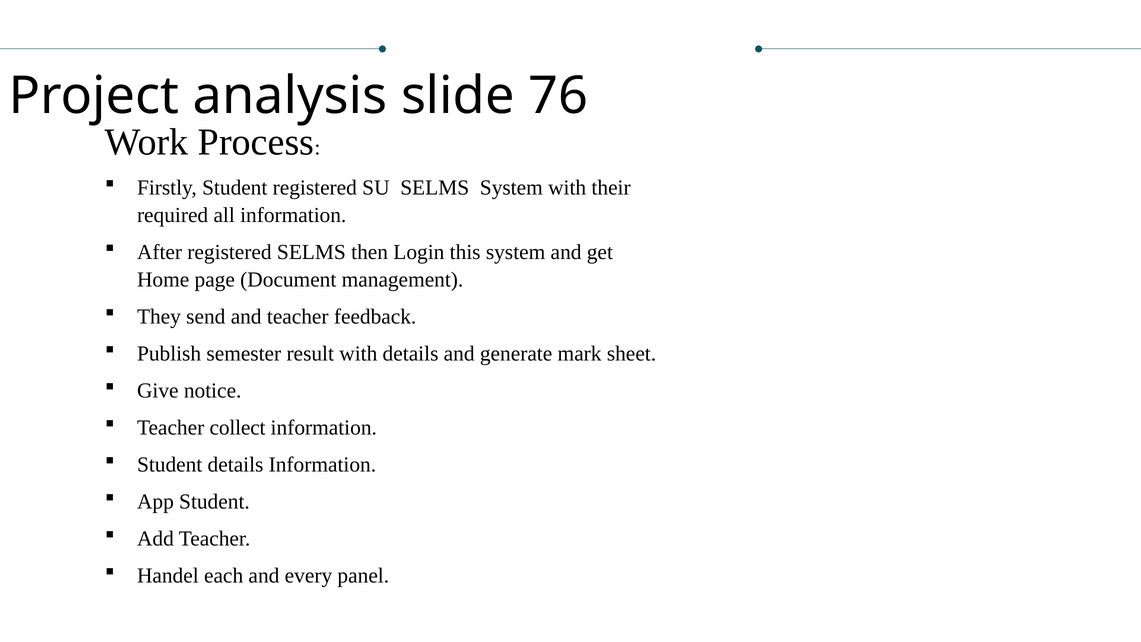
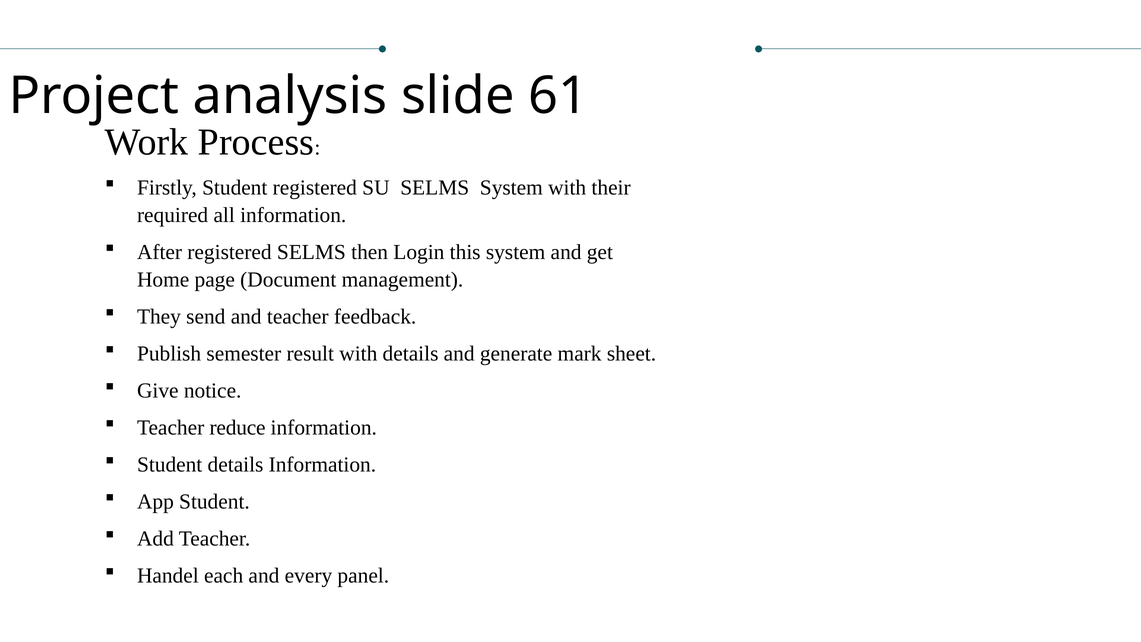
76: 76 -> 61 (558, 96)
collect: collect -> reduce (238, 428)
